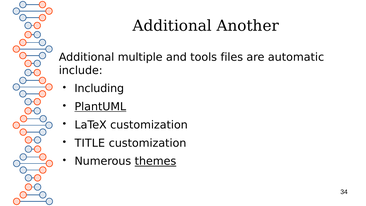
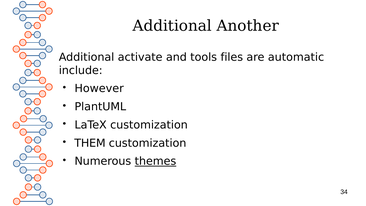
multiple: multiple -> activate (140, 57)
Including: Including -> However (99, 89)
PlantUML underline: present -> none (100, 107)
TITLE: TITLE -> THEM (90, 143)
